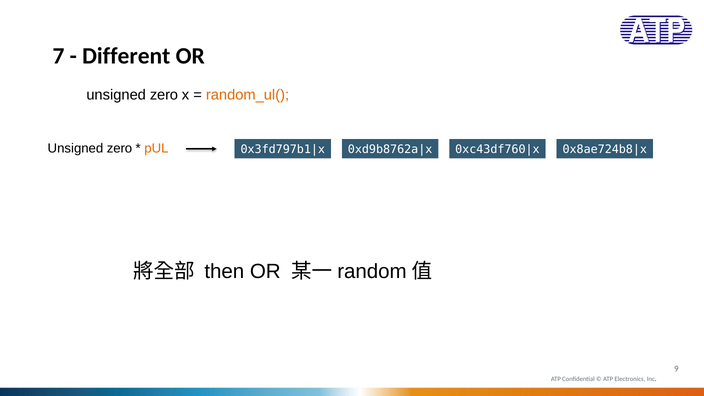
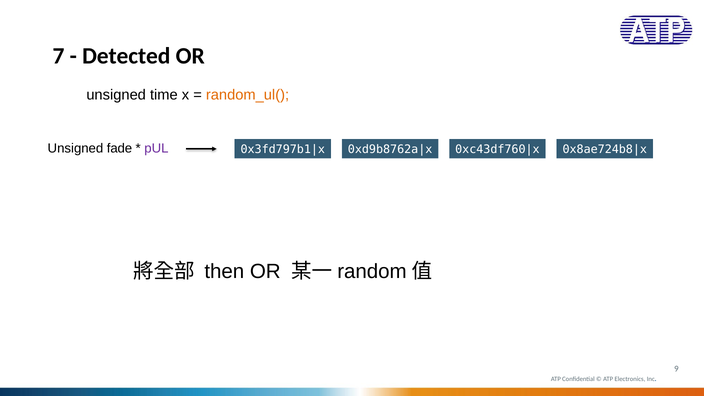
Different: Different -> Detected (126, 56)
zero: zero -> time (164, 95)
zero: zero -> fade (120, 148)
pUL colour: orange -> purple (156, 148)
